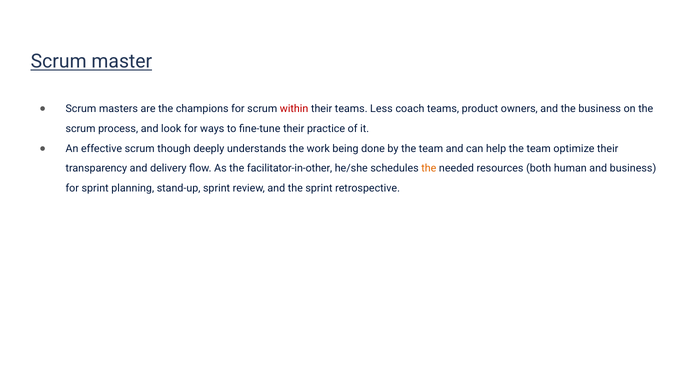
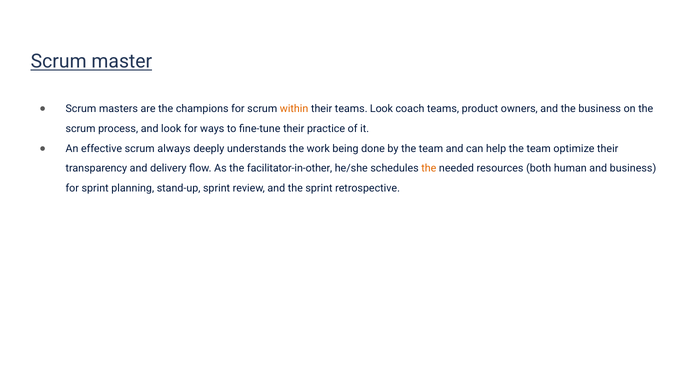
within colour: red -> orange (294, 109)
teams Less: Less -> Look (381, 109)
though: though -> always (174, 149)
